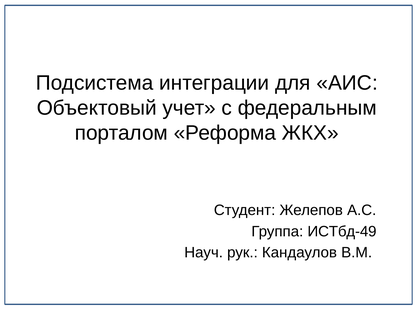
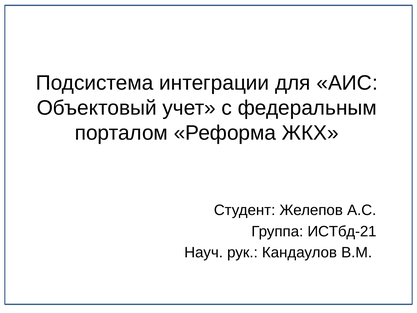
ИСТбд-49: ИСТбд-49 -> ИСТбд-21 (342, 231)
